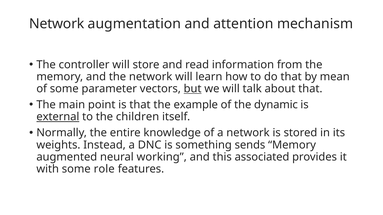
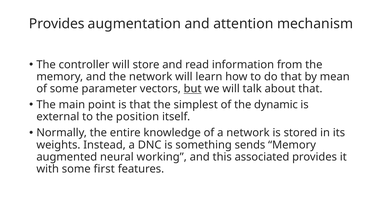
Network: Network -> Provides (57, 24)
example: example -> simplest (196, 105)
external underline: present -> none (58, 117)
children: children -> position (138, 117)
role: role -> first (104, 169)
